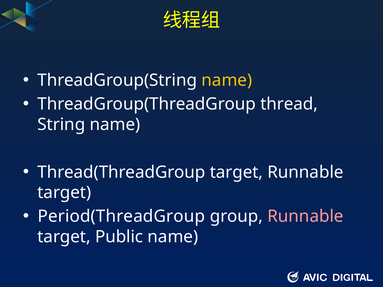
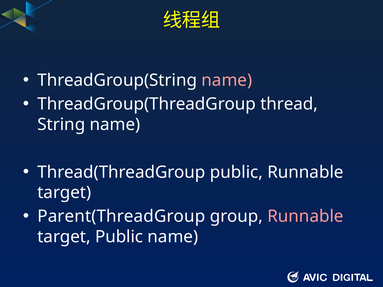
name colour: yellow -> pink (227, 80)
Thread(ThreadGroup target: target -> public (236, 172)
Period(ThreadGroup: Period(ThreadGroup -> Parent(ThreadGroup (121, 217)
